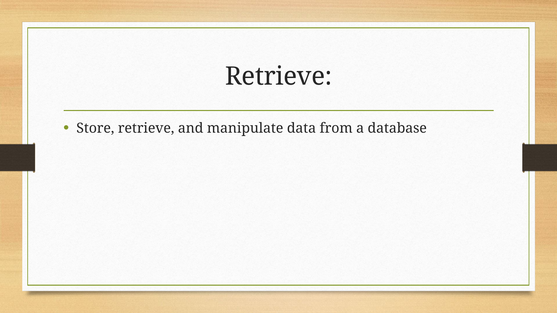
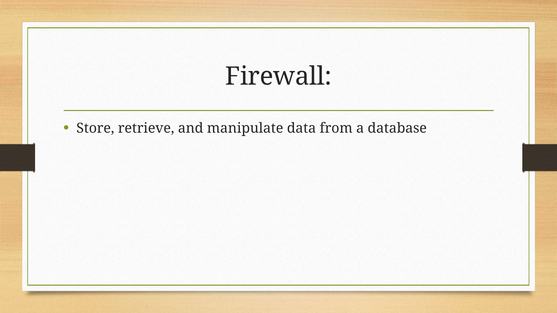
Retrieve: Retrieve -> Firewall (279, 76)
